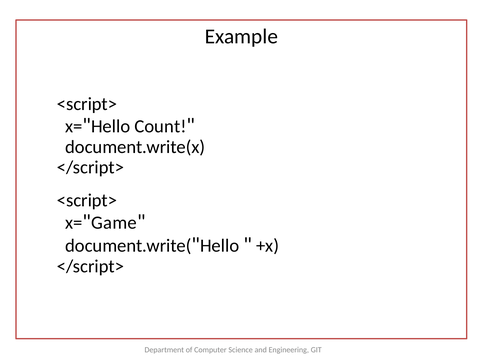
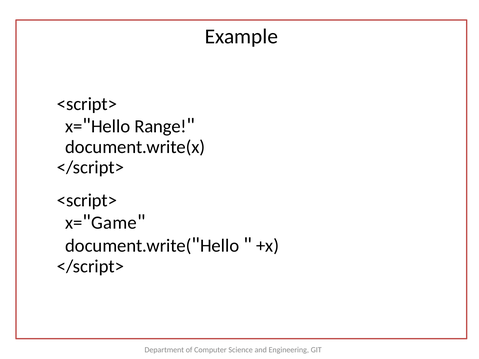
Count: Count -> Range (161, 127)
